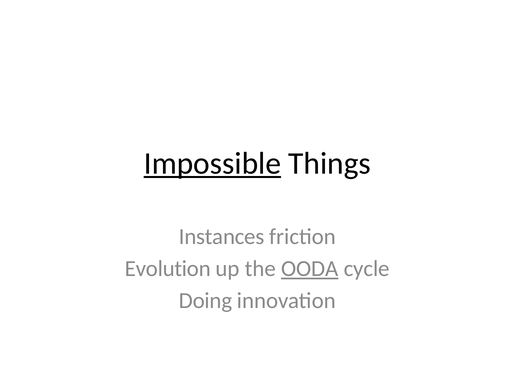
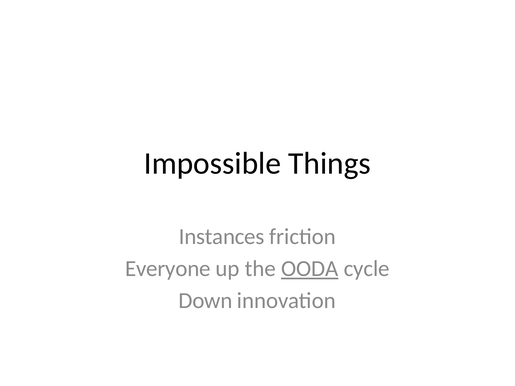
Impossible underline: present -> none (212, 164)
Evolution: Evolution -> Everyone (168, 269)
Doing: Doing -> Down (205, 301)
